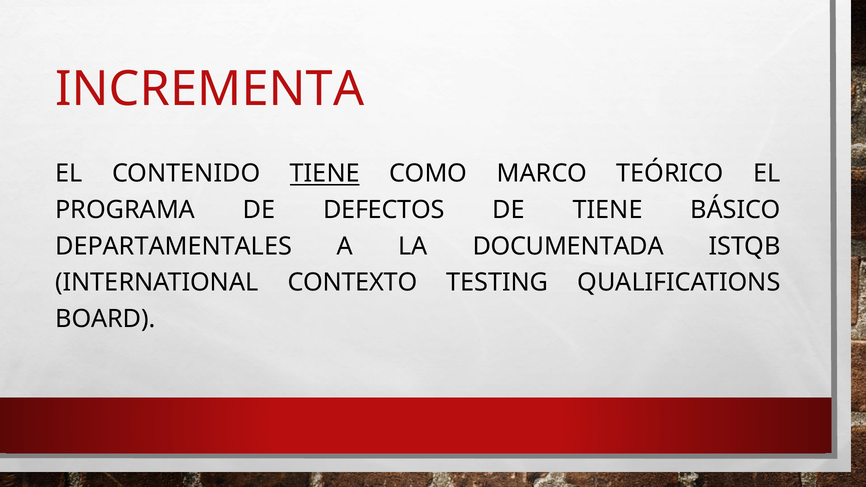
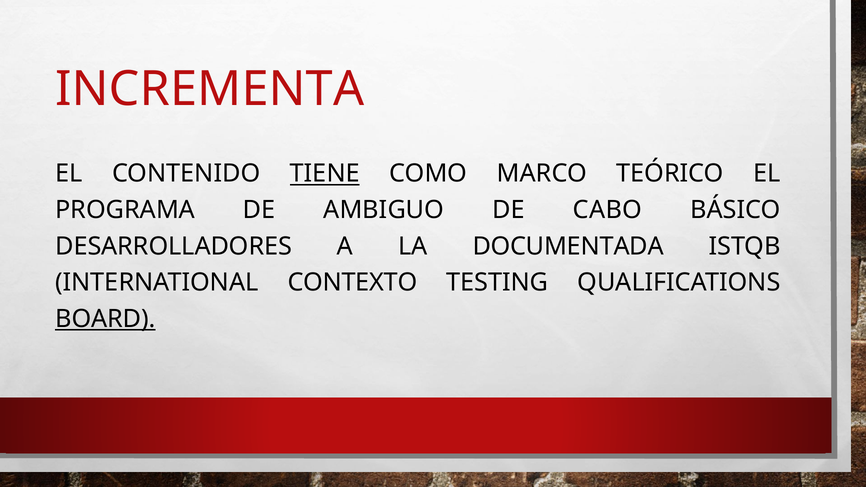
DEFECTOS: DEFECTOS -> AMBIGUO (384, 210)
DE TIENE: TIENE -> CABO (607, 210)
DEPARTAMENTALES: DEPARTAMENTALES -> DESARROLLADORES (174, 246)
BOARD underline: none -> present (105, 319)
